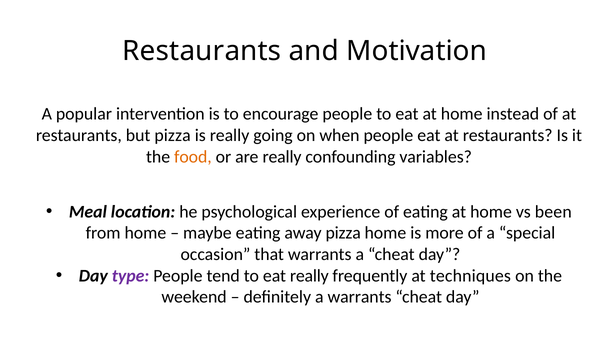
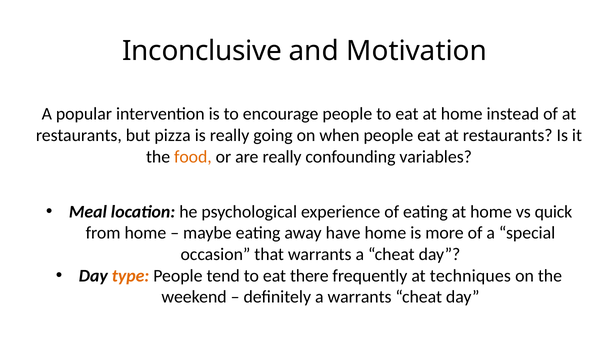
Restaurants: Restaurants -> Inconclusive (202, 51)
been: been -> quick (553, 212)
away pizza: pizza -> have (343, 233)
type colour: purple -> orange (131, 276)
eat really: really -> there (309, 276)
